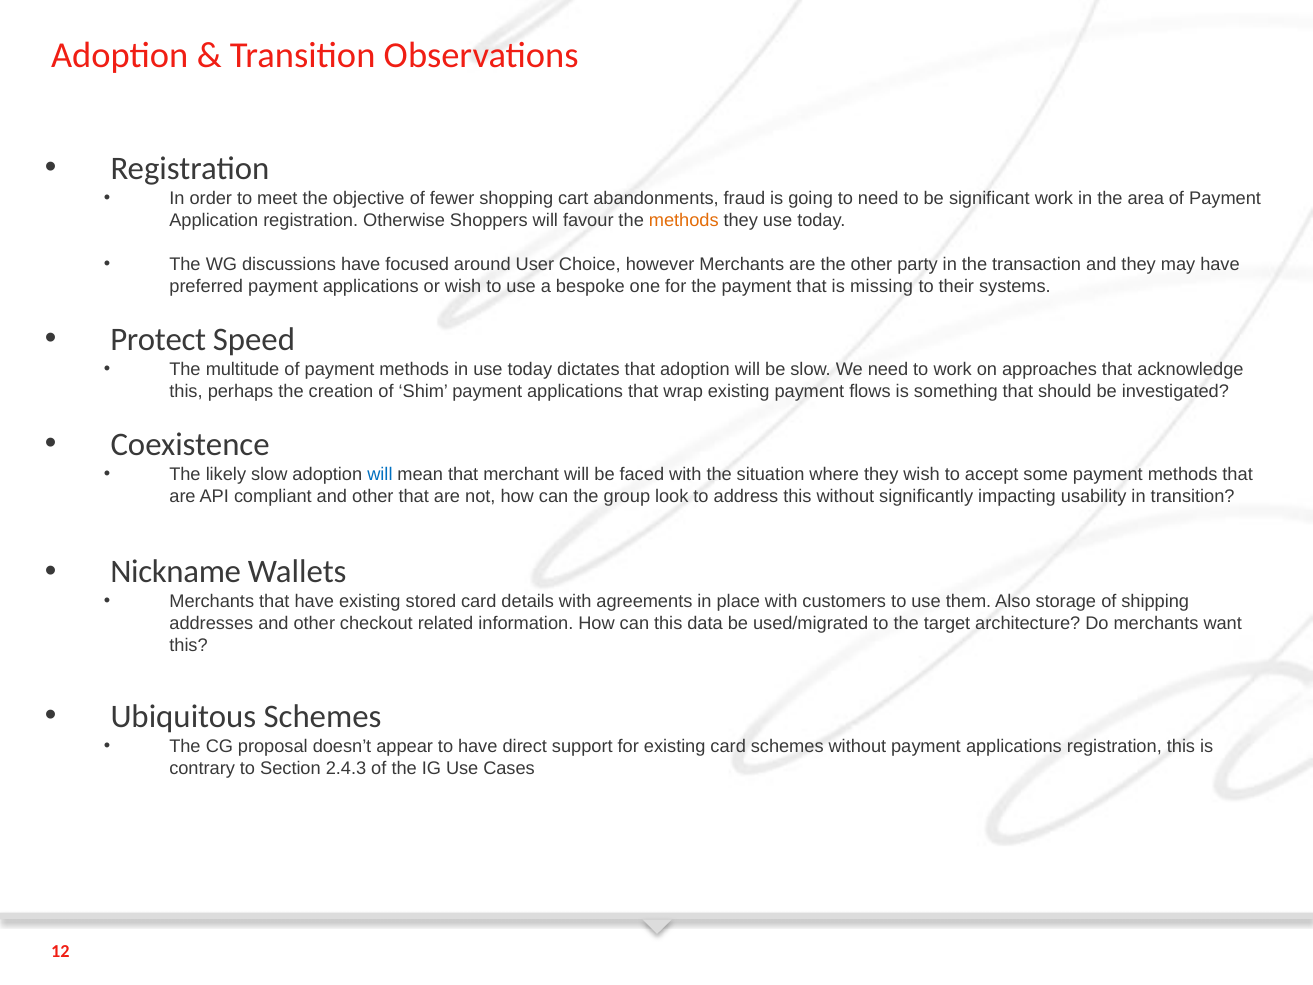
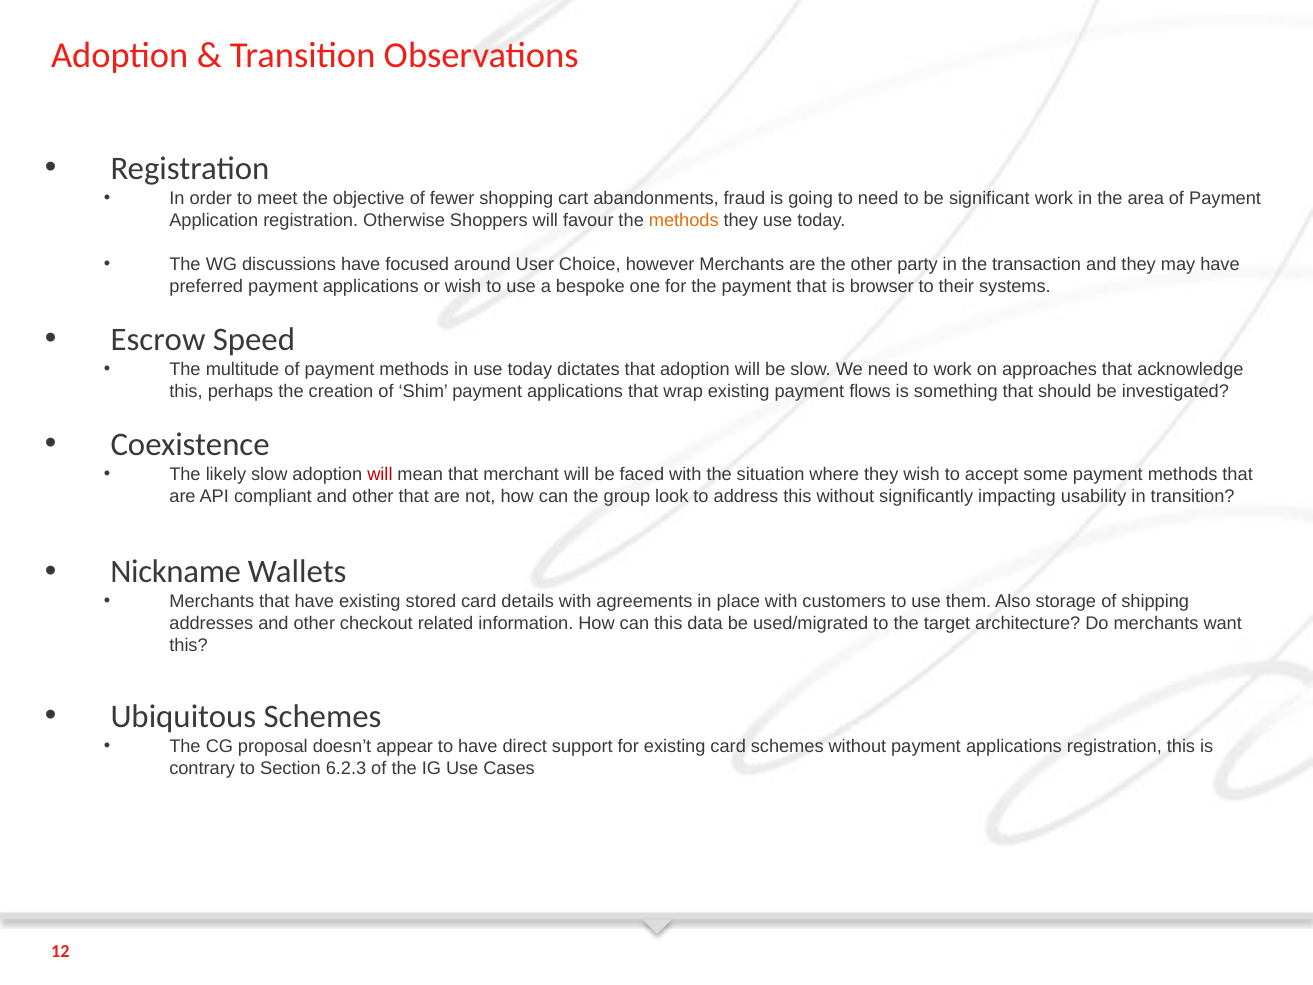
missing: missing -> browser (882, 286)
Protect: Protect -> Escrow (158, 340)
will colour: blue -> red (380, 474)
2.4.3: 2.4.3 -> 6.2.3 (346, 768)
